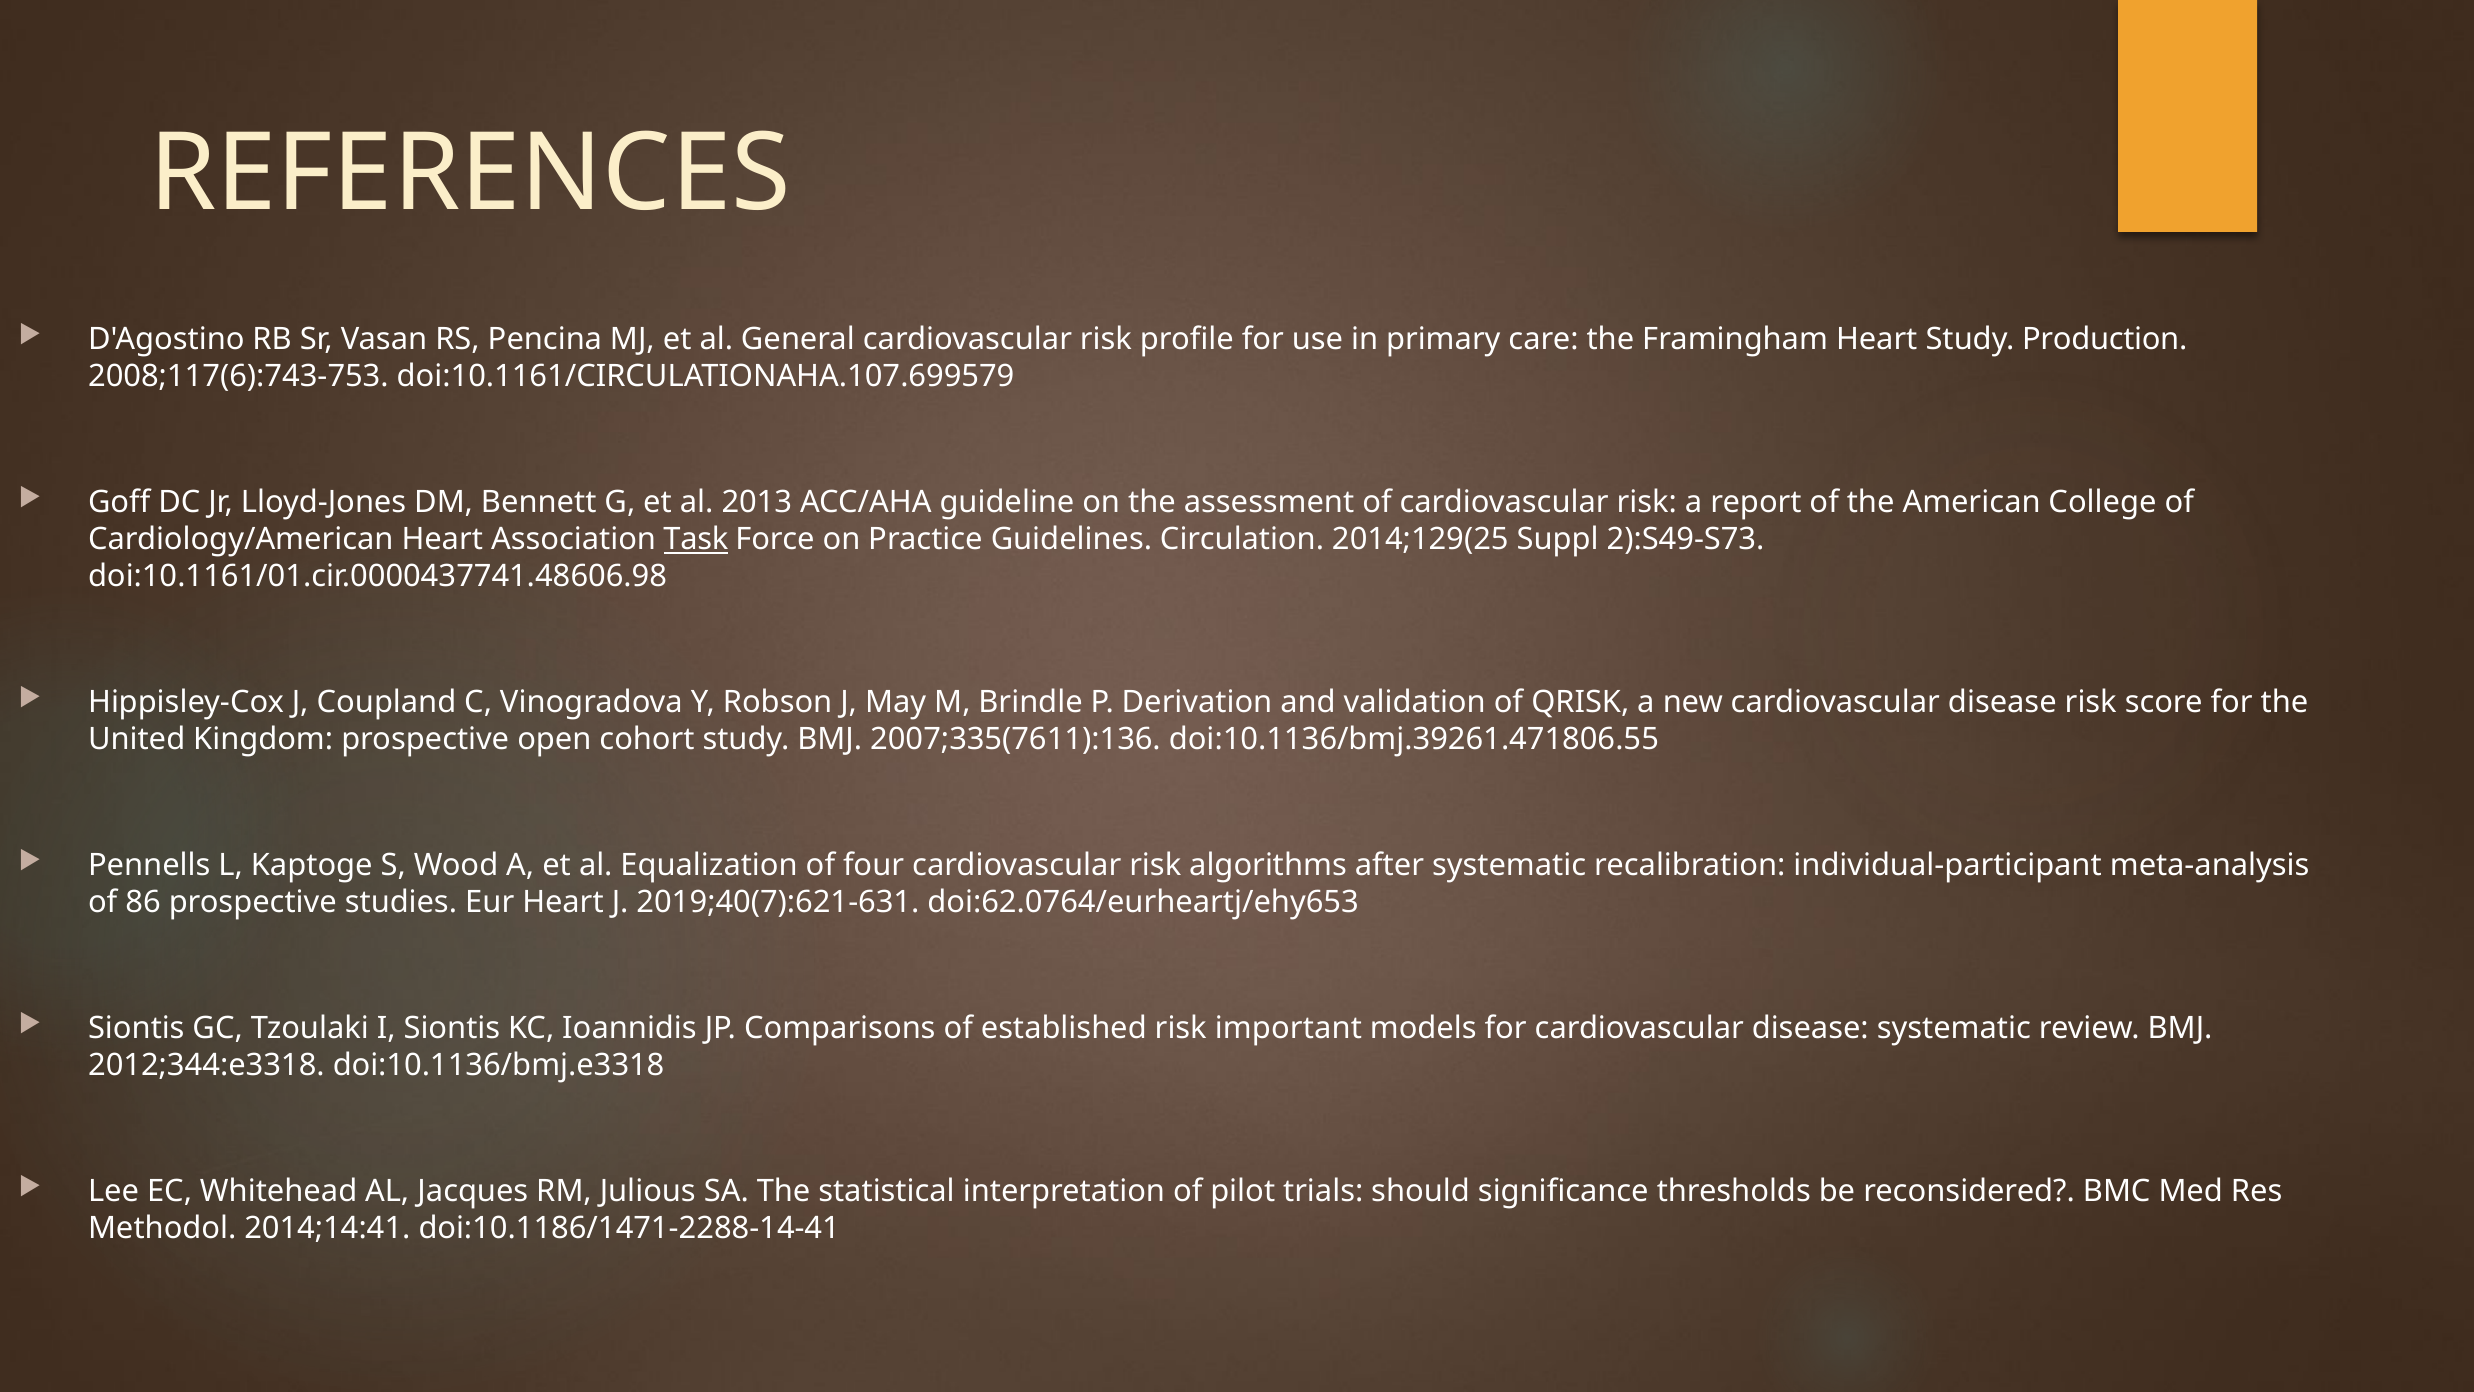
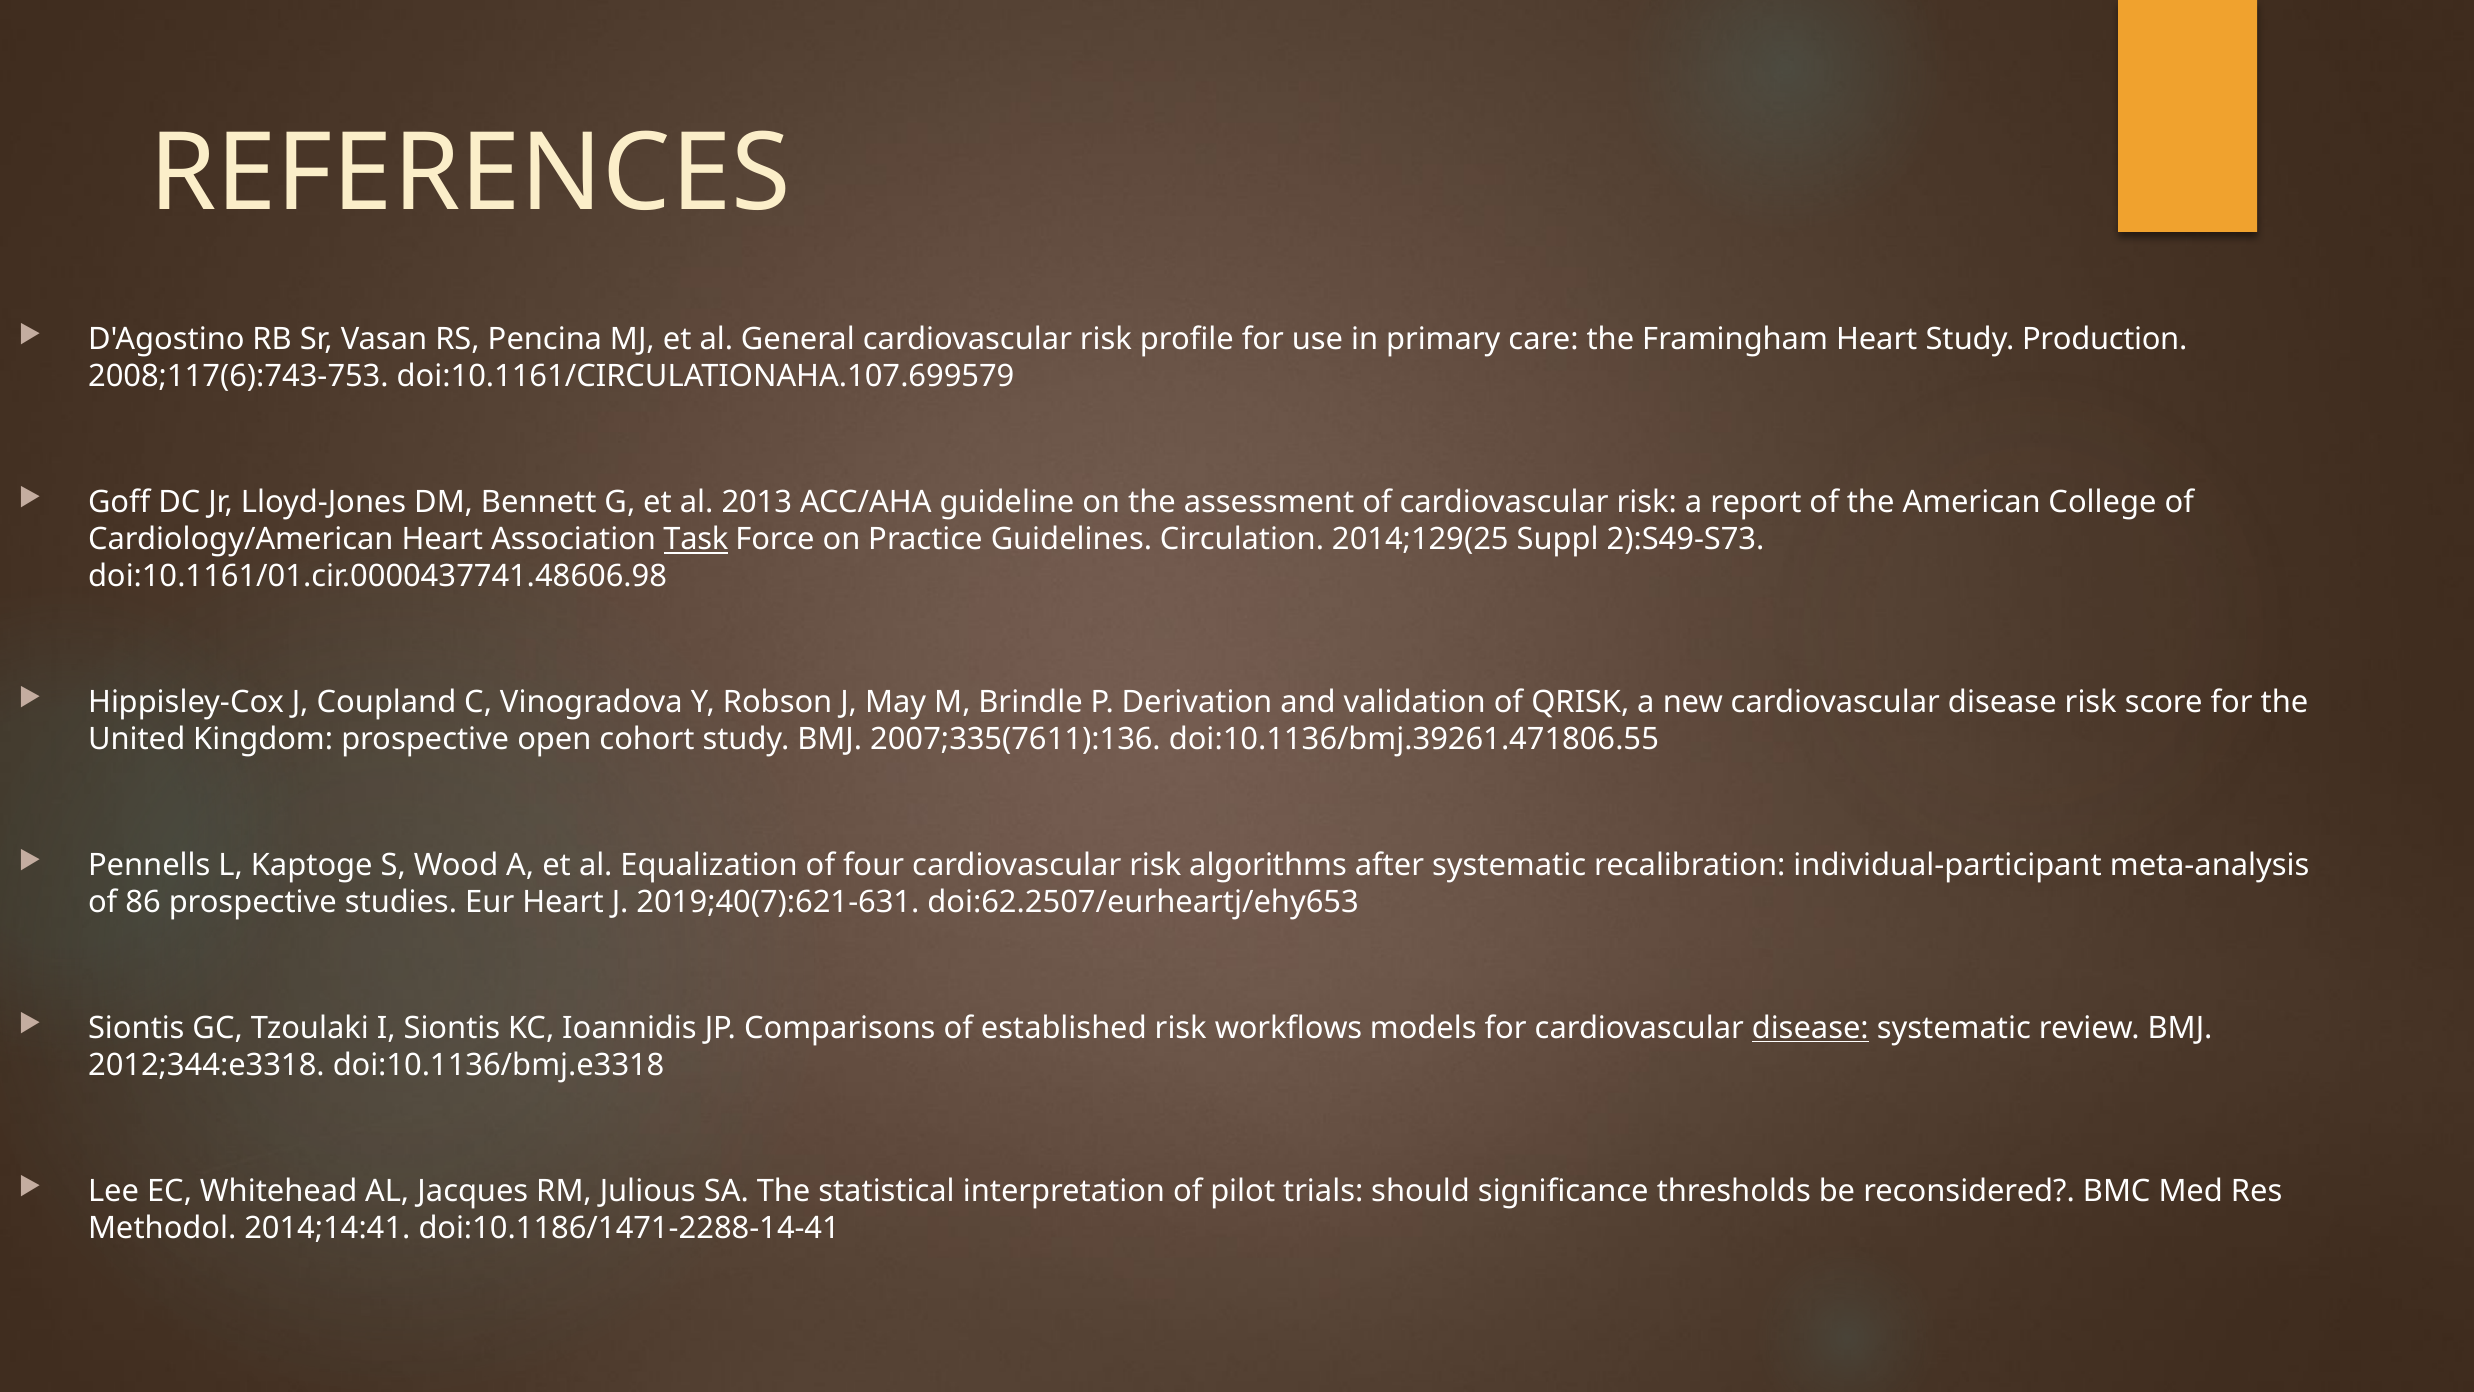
doi:62.0764/eurheartj/ehy653: doi:62.0764/eurheartj/ehy653 -> doi:62.2507/eurheartj/ehy653 (1143, 902)
important: important -> workflows (1289, 1028)
disease underline: none -> present (1810, 1028)
